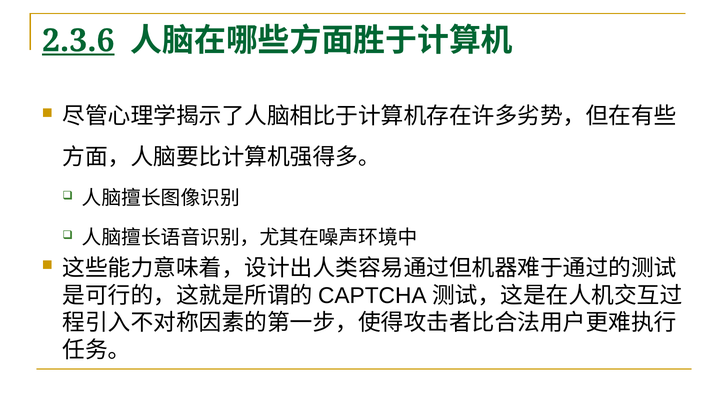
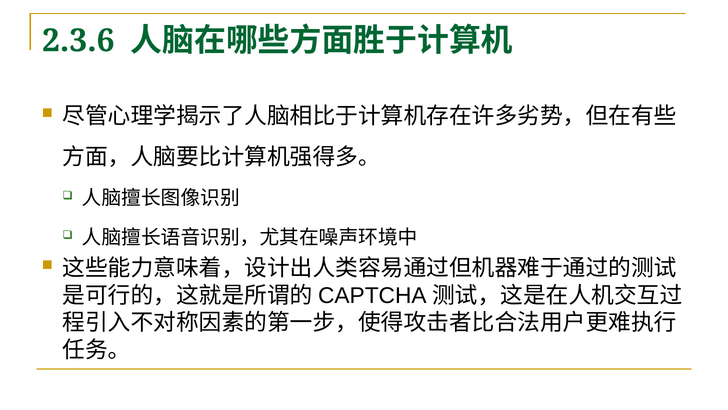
2.3.6 underline: present -> none (78, 41)
